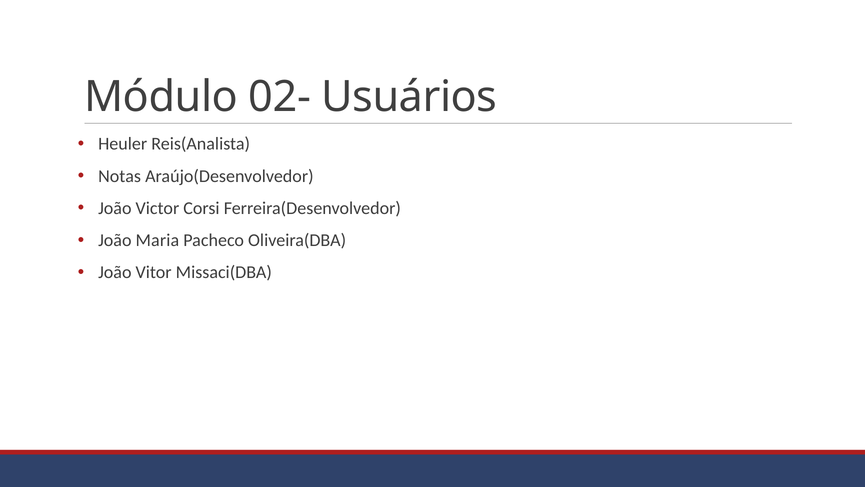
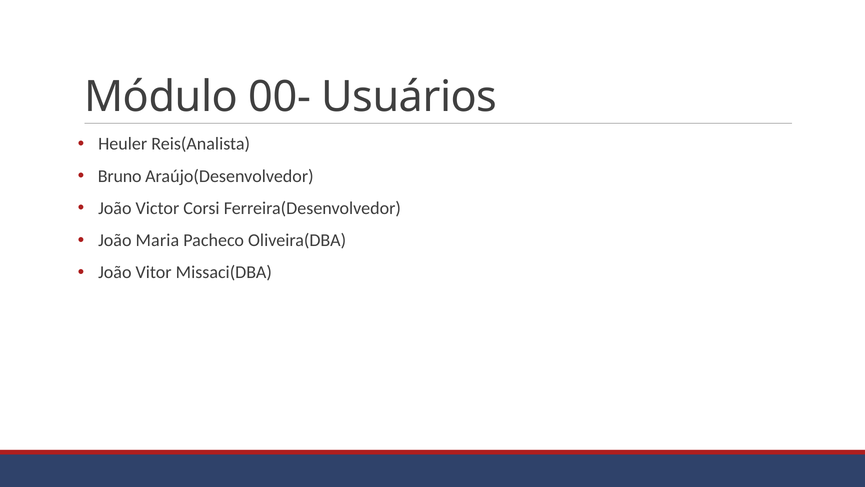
02-: 02- -> 00- (280, 97)
Notas: Notas -> Bruno (120, 176)
